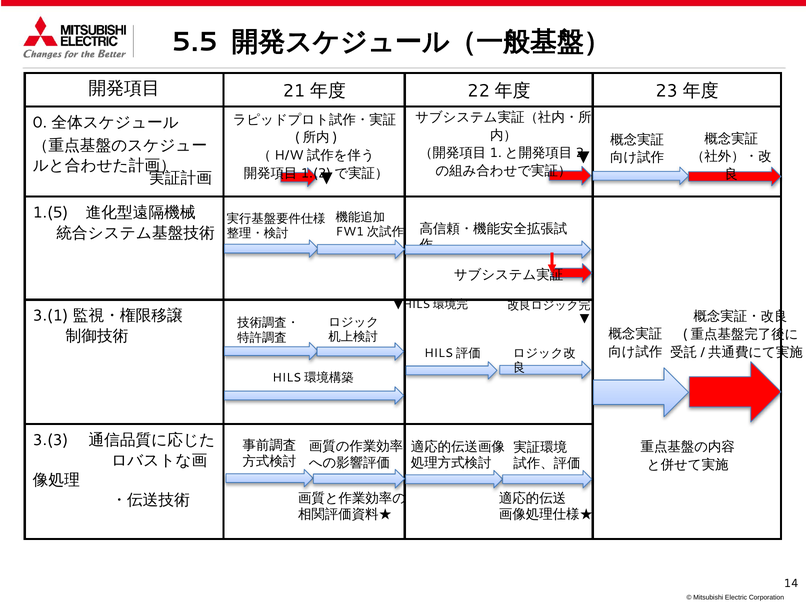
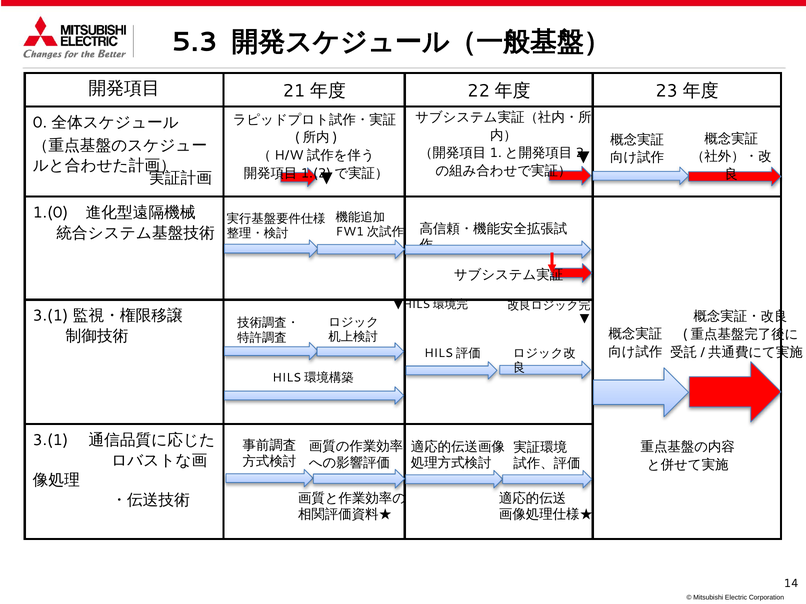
5.5: 5.5 -> 5.3 (195, 42)
1.(5: 1.(5 -> 1.(0 (51, 213)
3.(3: 3.(3 -> 3.(1 (51, 440)
